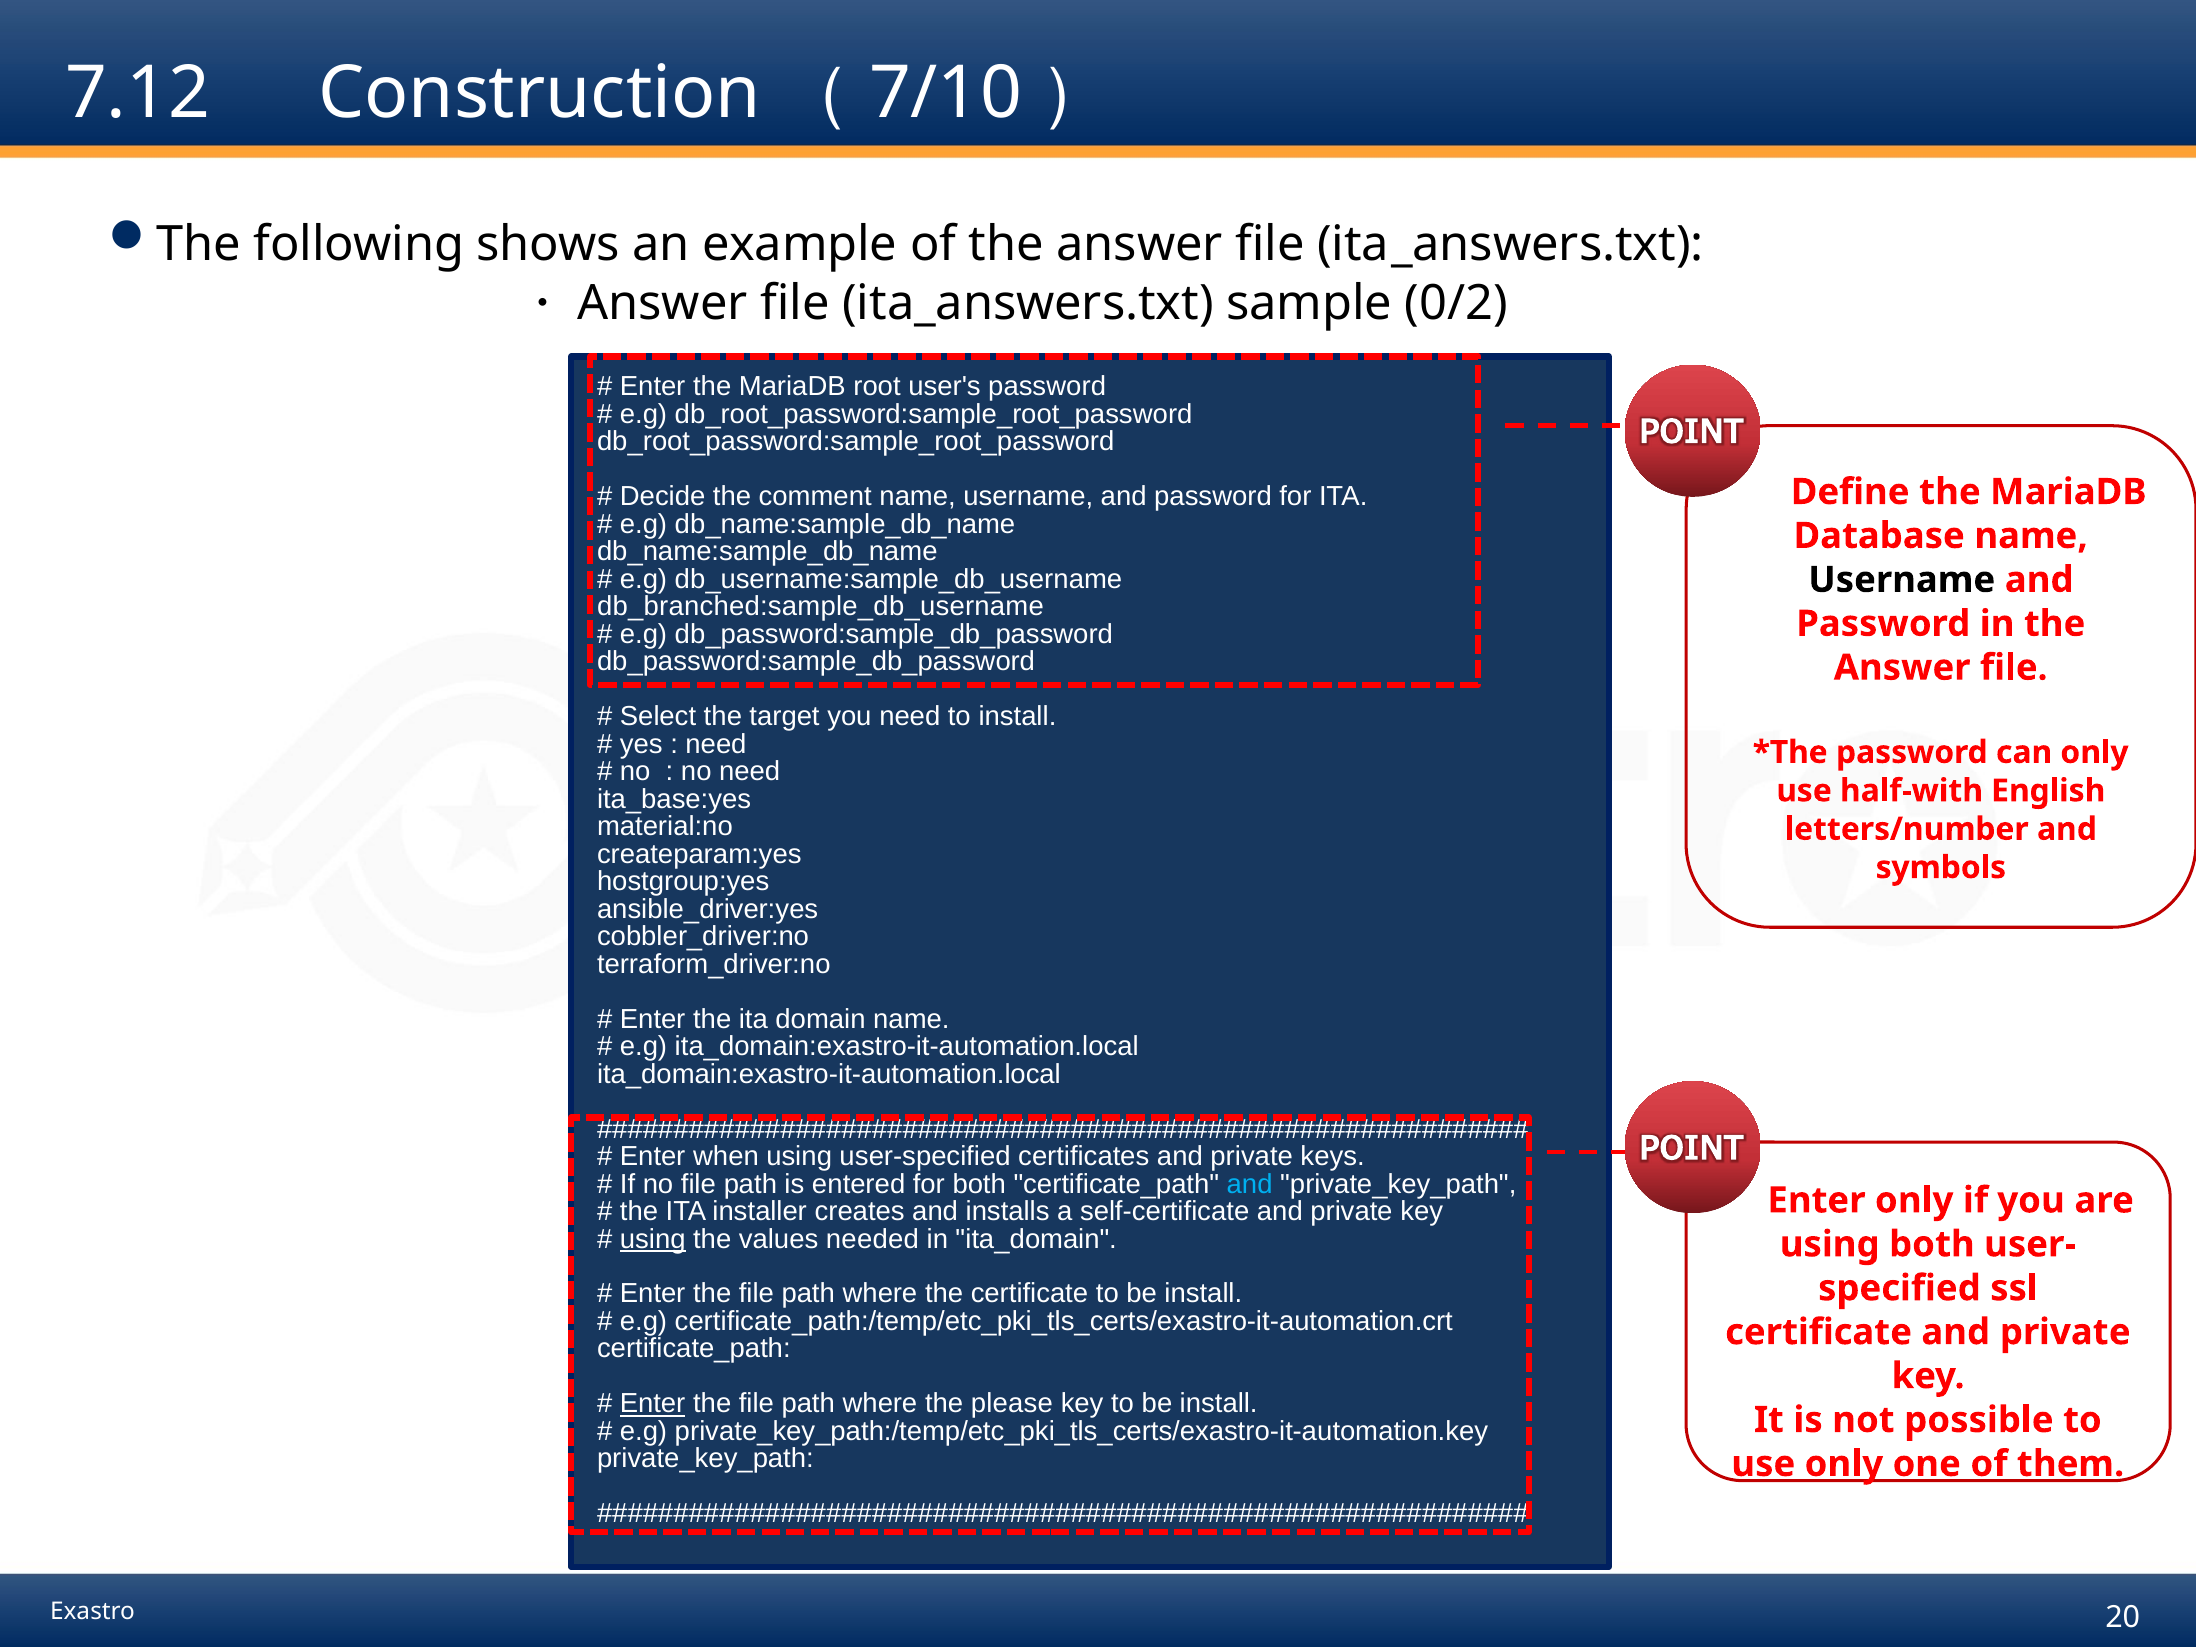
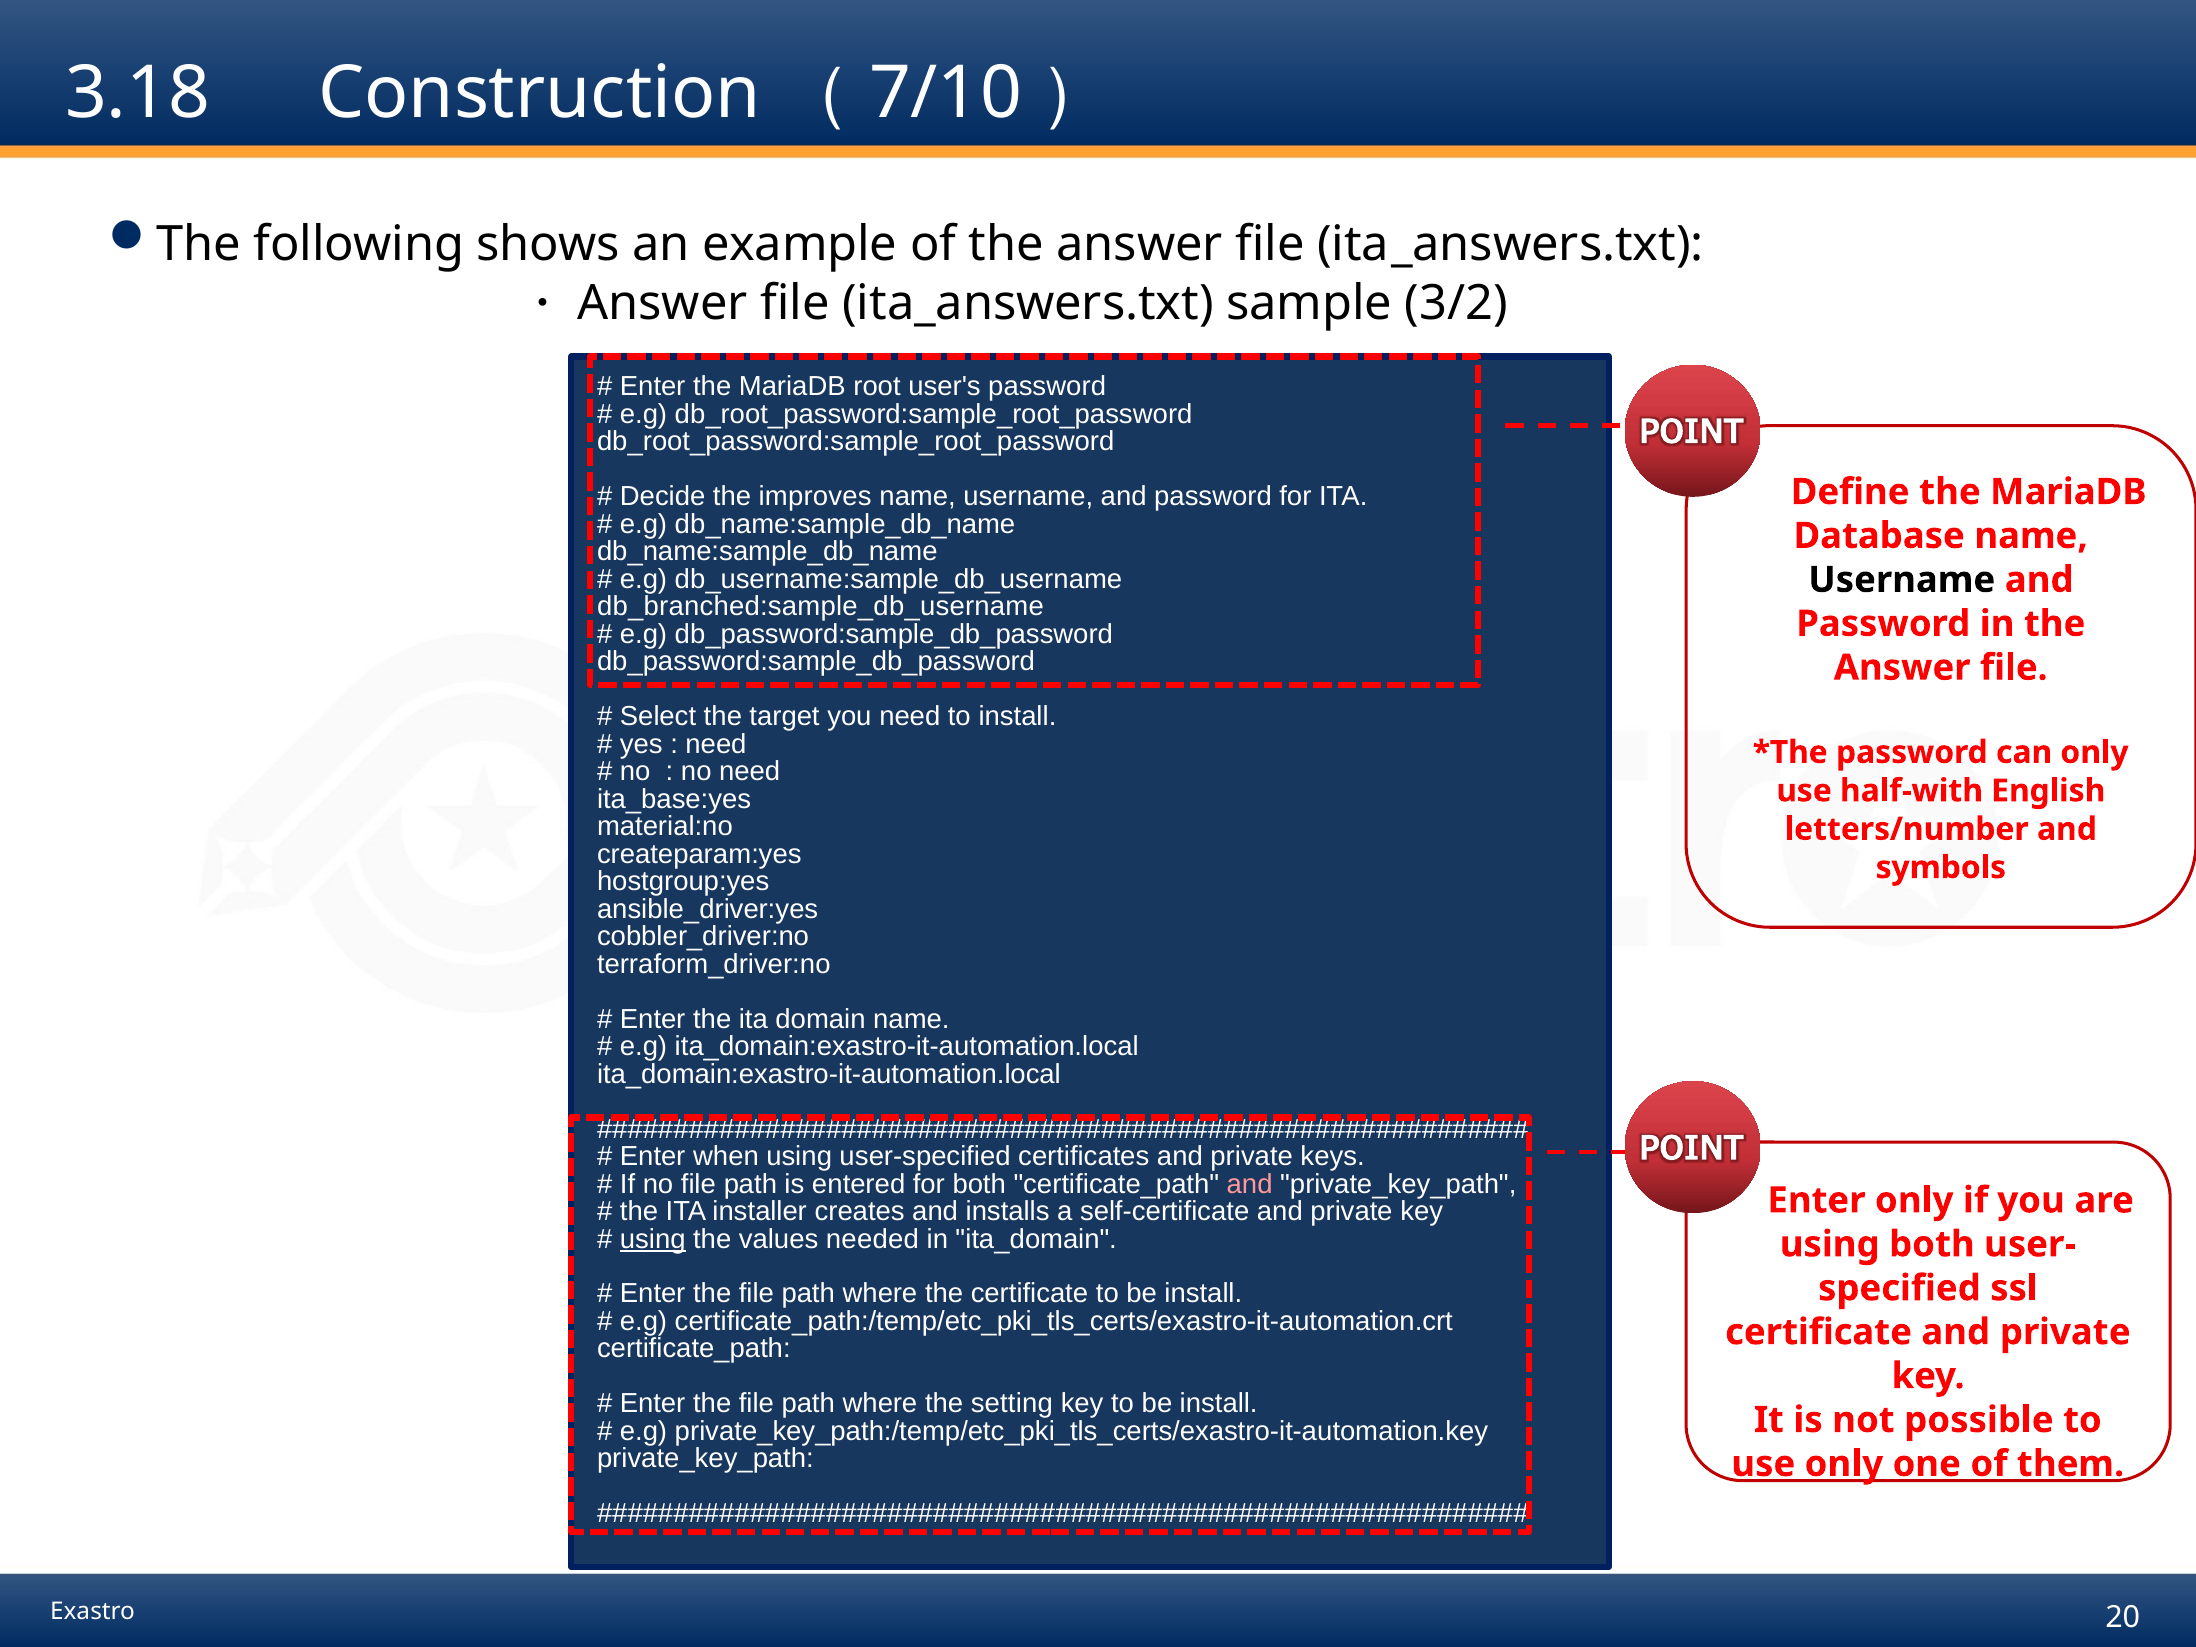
7.12: 7.12 -> 3.18 (138, 93)
0/2: 0/2 -> 3/2 (1456, 303)
comment: comment -> improves (815, 497)
and colour: light blue -> pink (1250, 1184)
Enter underline: present -> none (653, 1404)
please: please -> setting (1012, 1404)
